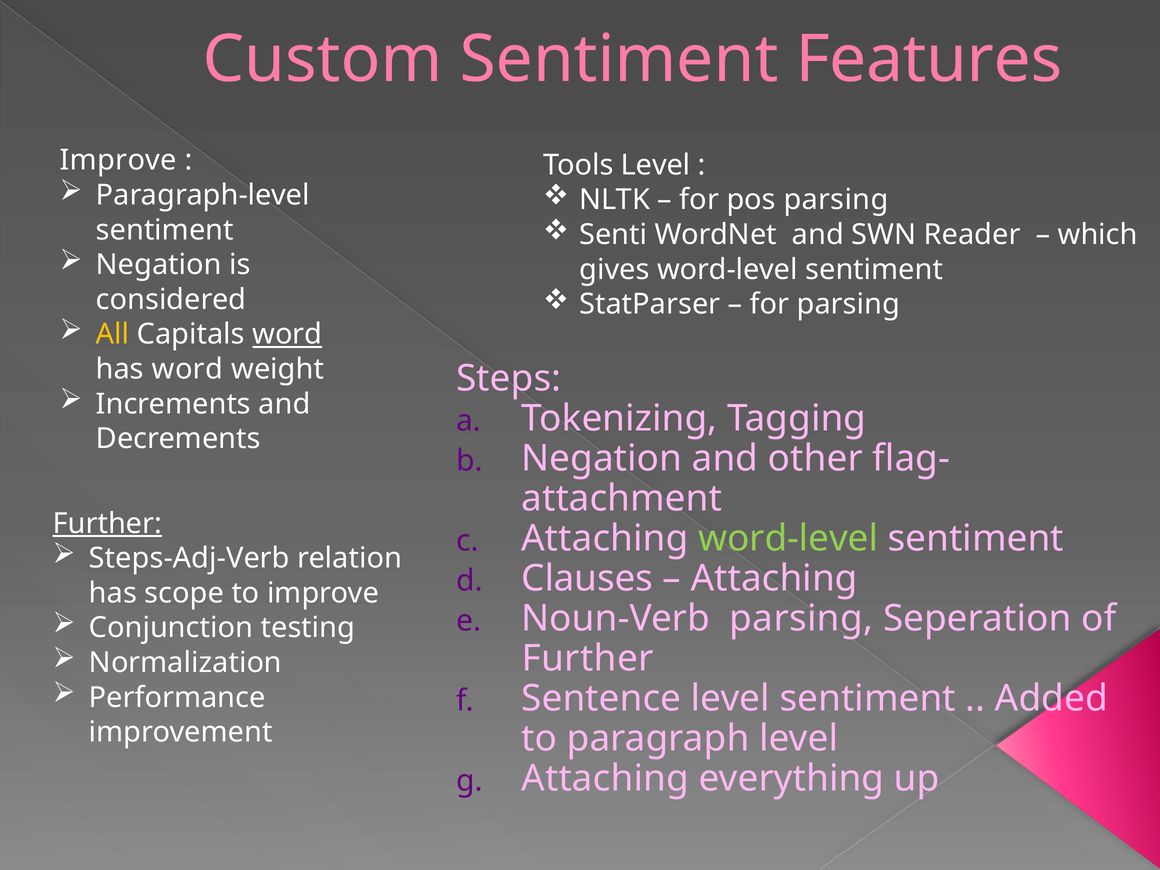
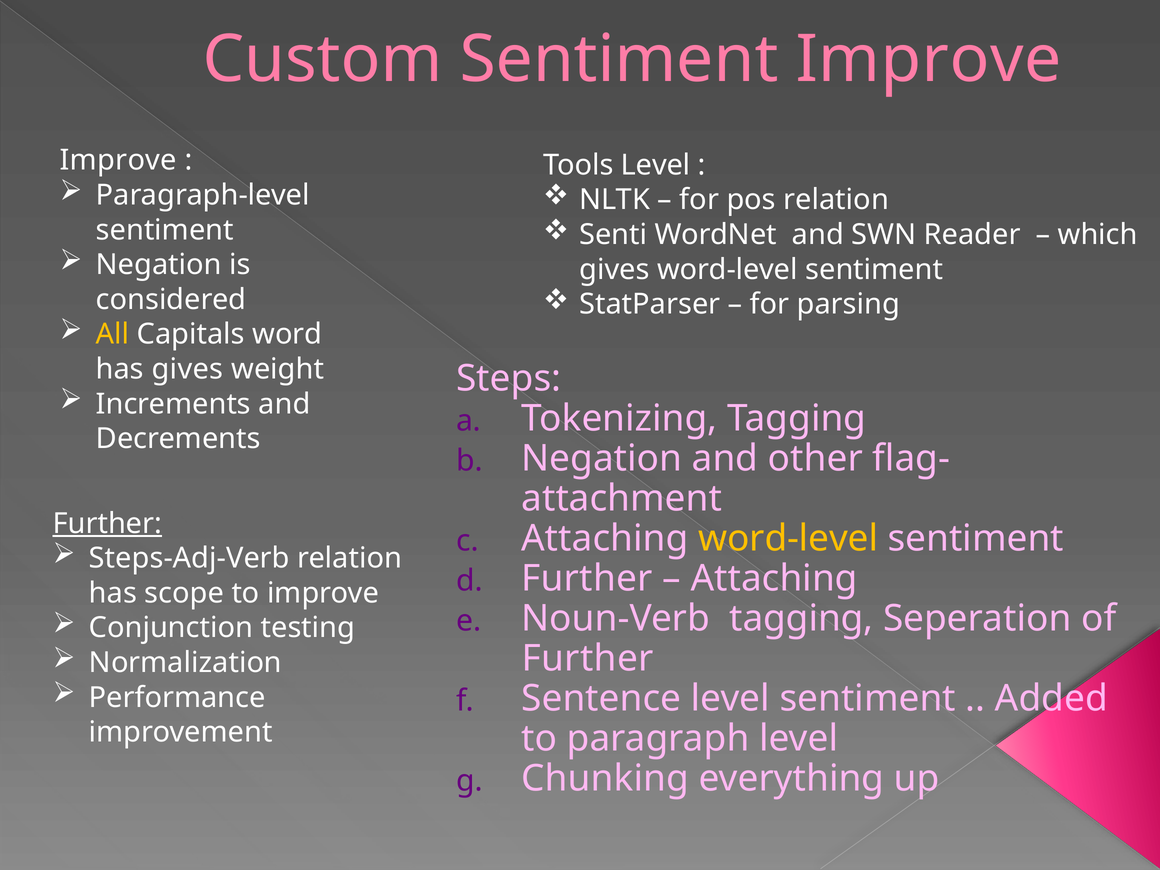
Sentiment Features: Features -> Improve (928, 60)
pos parsing: parsing -> relation (836, 200)
word underline: present -> none (287, 334)
has word: word -> gives (187, 369)
word-level colour: light green -> yellow (788, 539)
Clauses: Clauses -> Further (587, 579)
Noun-Verb parsing: parsing -> tagging (801, 619)
Attaching: Attaching -> Chunking (605, 779)
